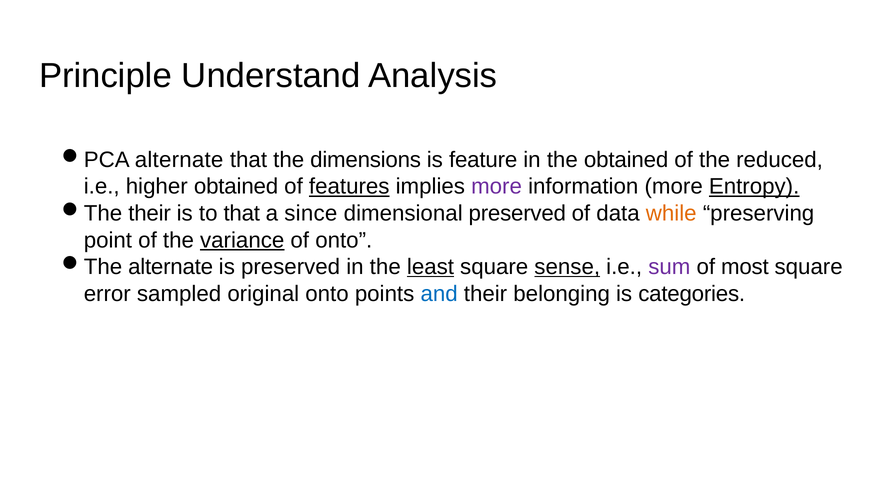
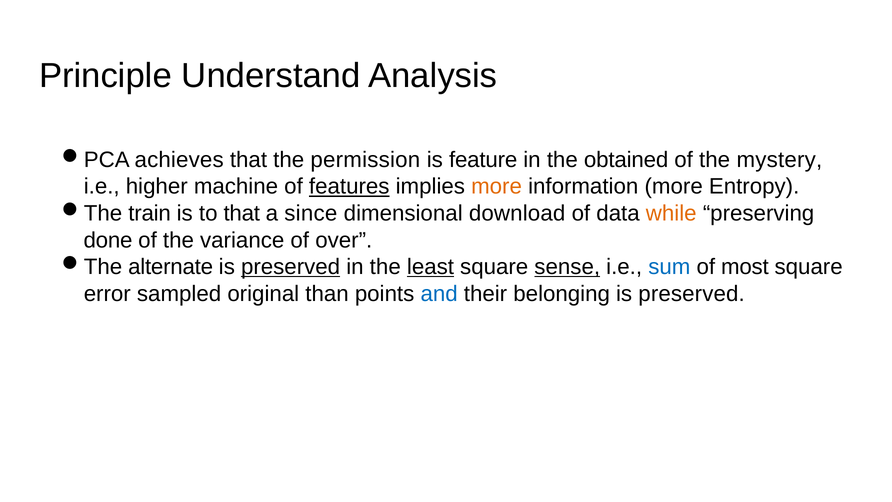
alternate: alternate -> achieves (179, 160)
dimensions: dimensions -> permission (365, 160)
reduced: reduced -> mystery (779, 160)
higher obtained: obtained -> machine (236, 187)
more colour: purple -> orange (497, 187)
Entropy underline: present -> none (754, 187)
their: their -> train (150, 213)
dimensional preserved: preserved -> download (517, 213)
point: point -> done (108, 240)
variance underline: present -> none (242, 240)
of onto: onto -> over (344, 240)
preserved underline: none -> present (291, 267)
sum colour: purple -> blue (669, 267)
original onto: onto -> than (327, 294)
categories: categories -> preserved (692, 294)
